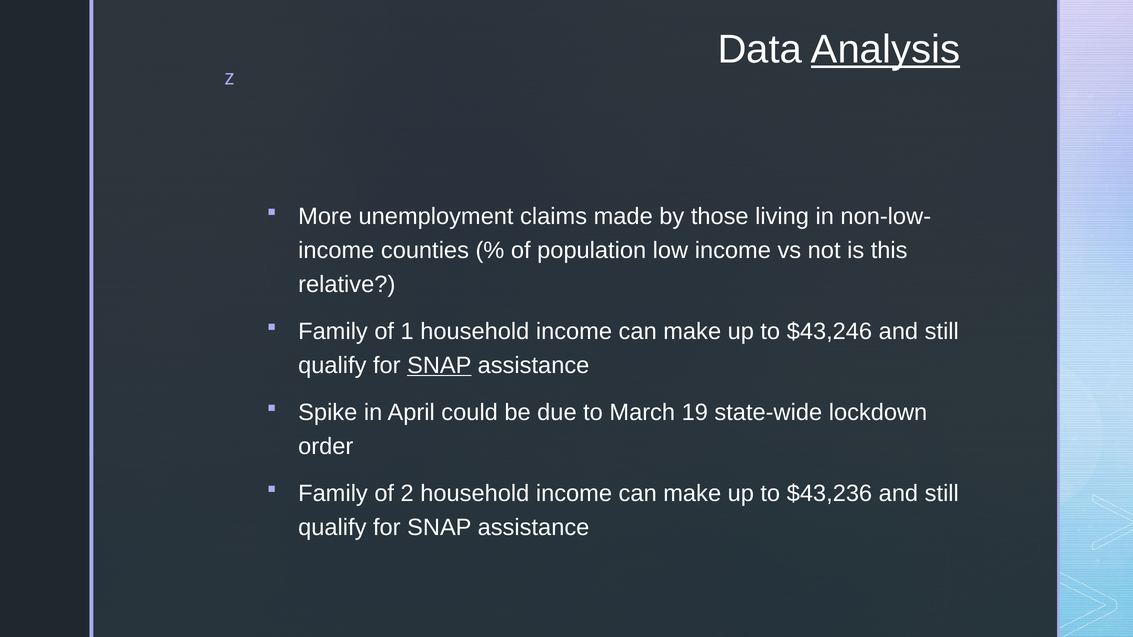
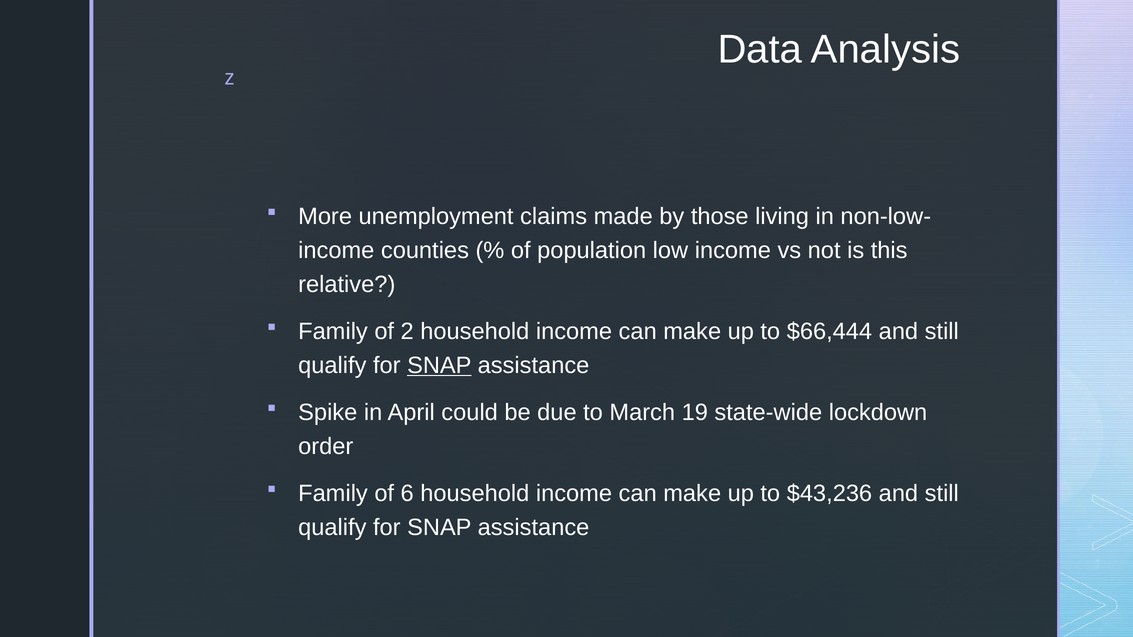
Analysis underline: present -> none (886, 50)
1: 1 -> 2 (407, 331)
$43,246: $43,246 -> $66,444 (829, 331)
2: 2 -> 6 (407, 494)
